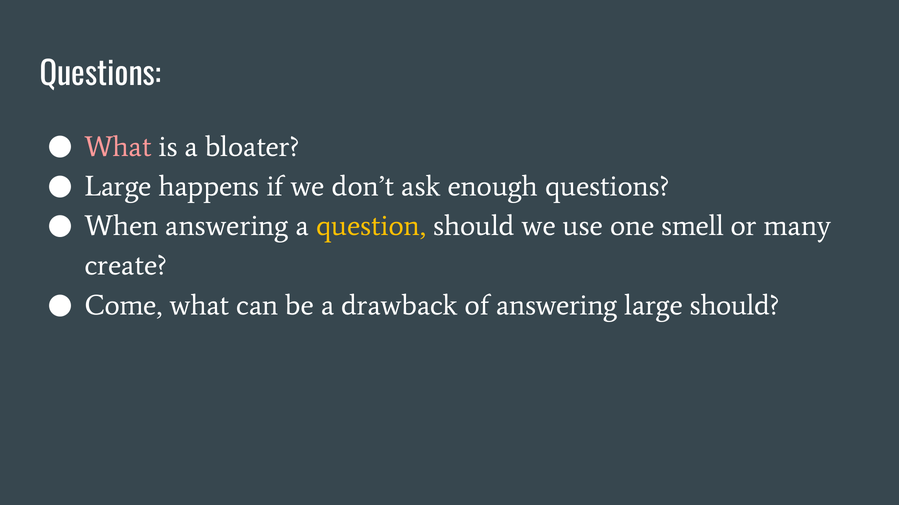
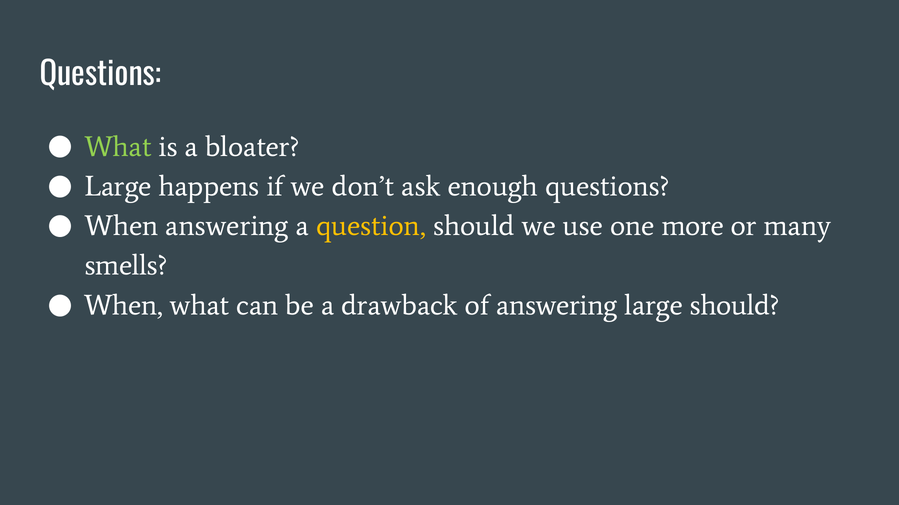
What colour: pink -> light green (118, 147)
smell: smell -> more (693, 226)
create: create -> smells (126, 266)
Come: Come -> When (124, 306)
